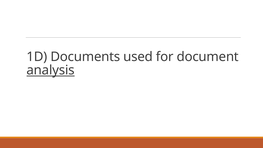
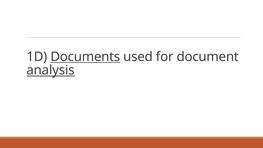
Documents underline: none -> present (85, 57)
